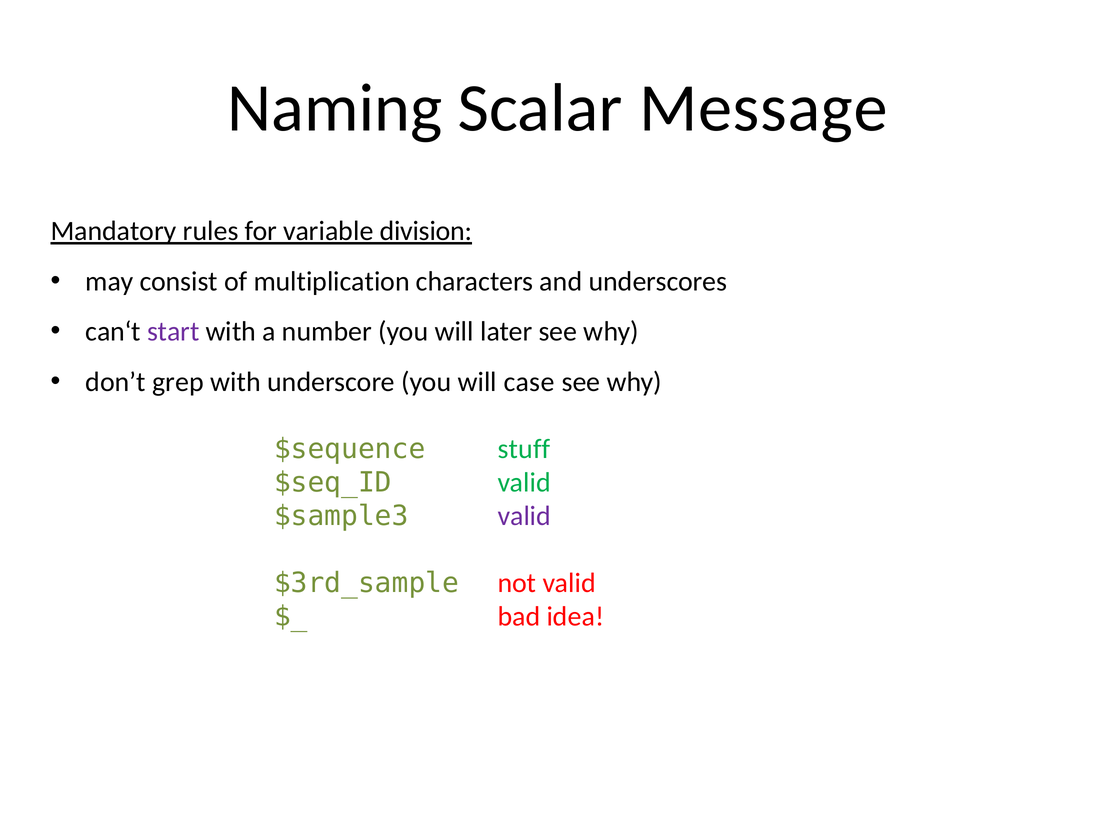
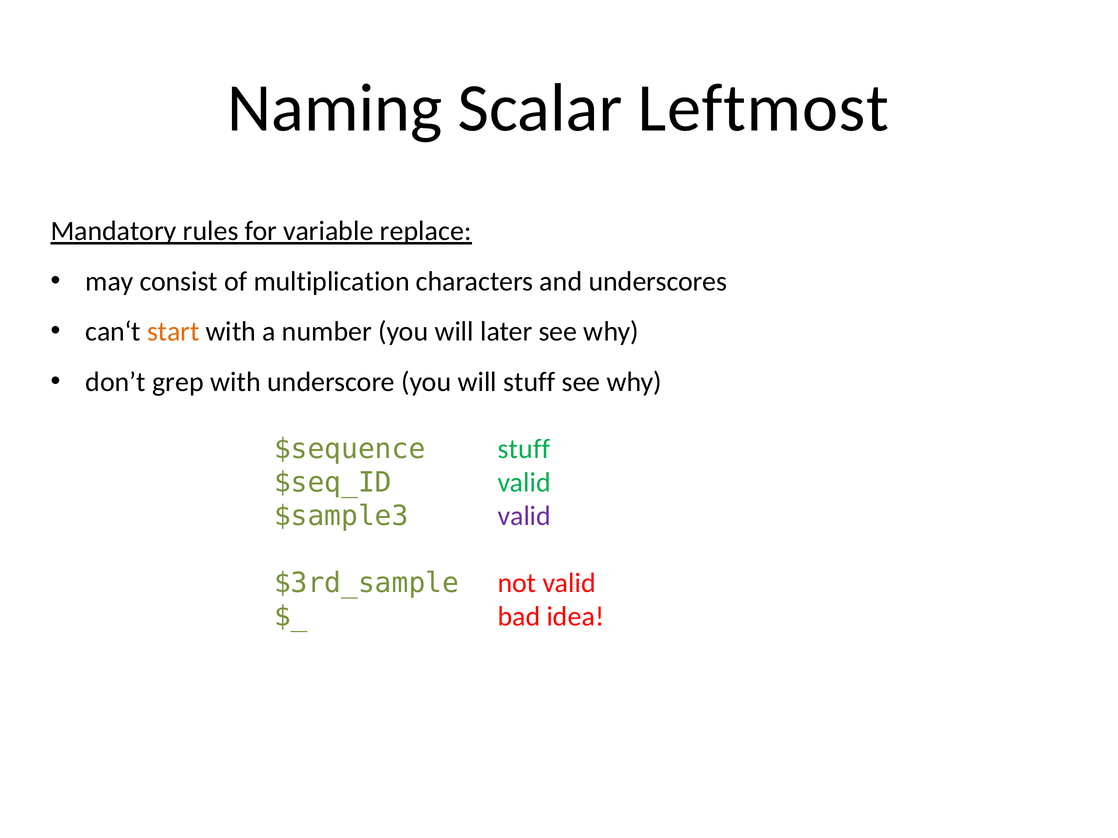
Message: Message -> Leftmost (763, 108)
division: division -> replace (426, 231)
start colour: purple -> orange (173, 332)
will case: case -> stuff (529, 382)
